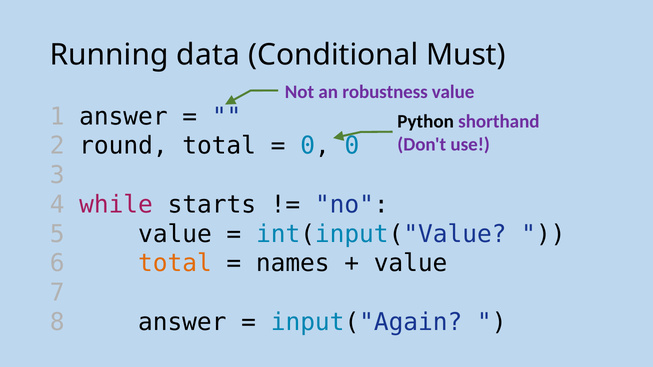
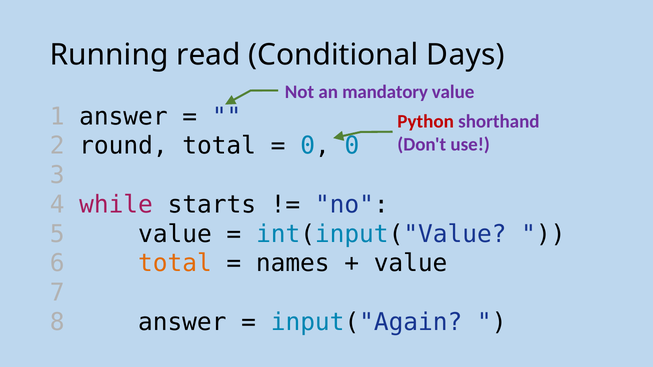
data: data -> read (208, 55)
Must: Must -> Days (466, 55)
robustness: robustness -> mandatory (385, 92)
Python colour: black -> red (426, 122)
